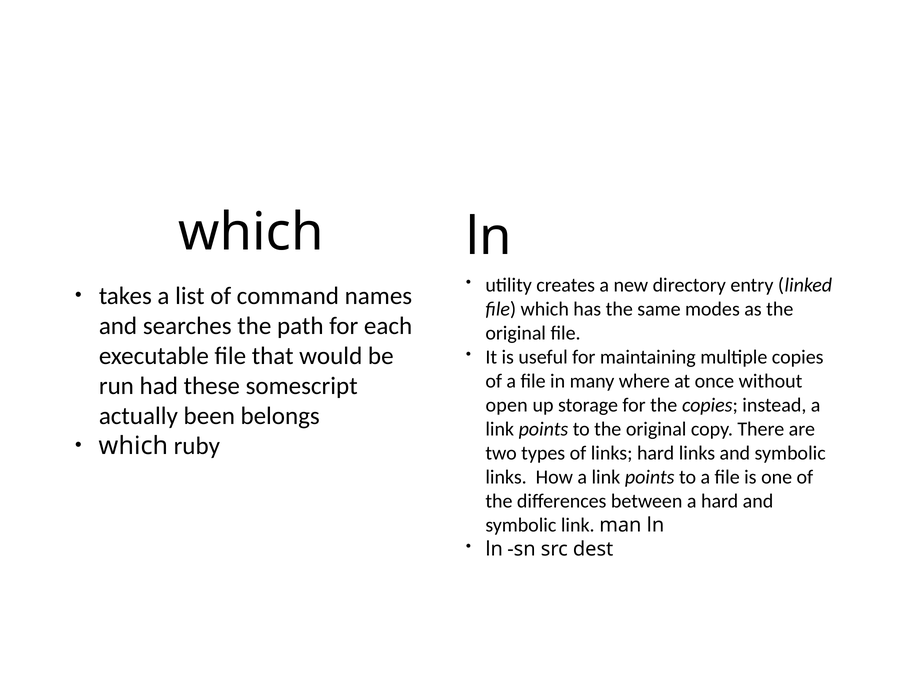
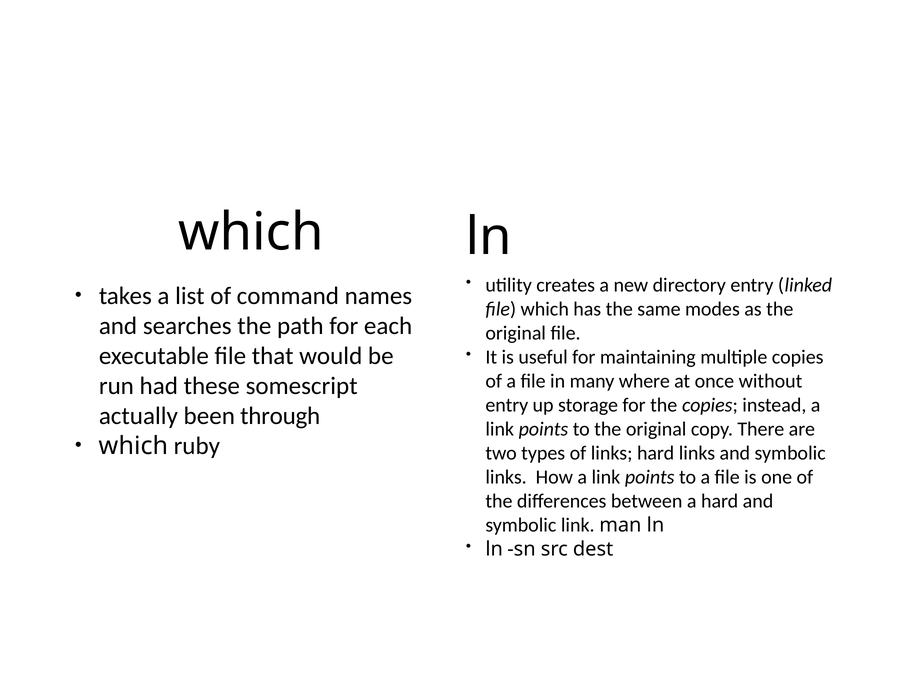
open: open -> entry (507, 406)
belongs: belongs -> through (280, 416)
